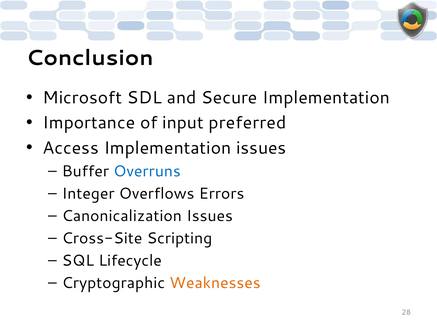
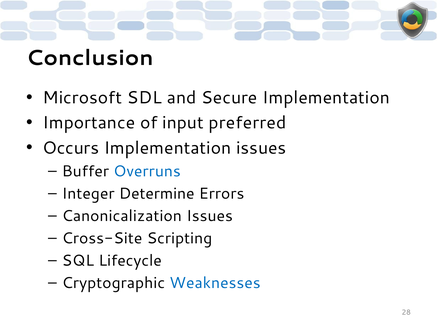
Access: Access -> Occurs (71, 148)
Overflows: Overflows -> Determine (157, 193)
Weaknesses colour: orange -> blue (215, 283)
